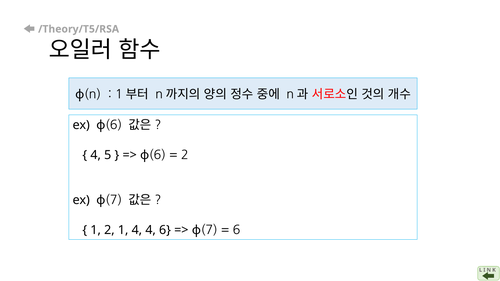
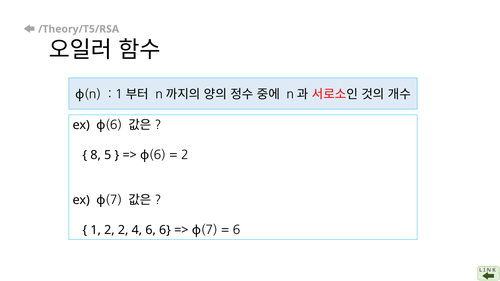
4: 4 -> 8 (96, 155)
2 1: 1 -> 2 (123, 230)
4 4: 4 -> 6 (151, 230)
